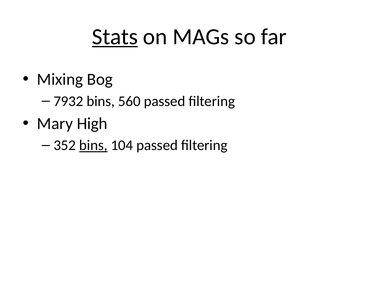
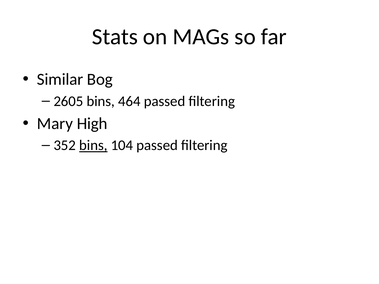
Stats underline: present -> none (115, 37)
Mixing: Mixing -> Similar (60, 80)
7932: 7932 -> 2605 (68, 101)
560: 560 -> 464 (129, 101)
